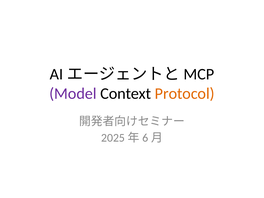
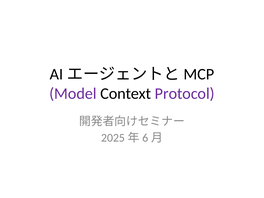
Protocol colour: orange -> purple (185, 94)
